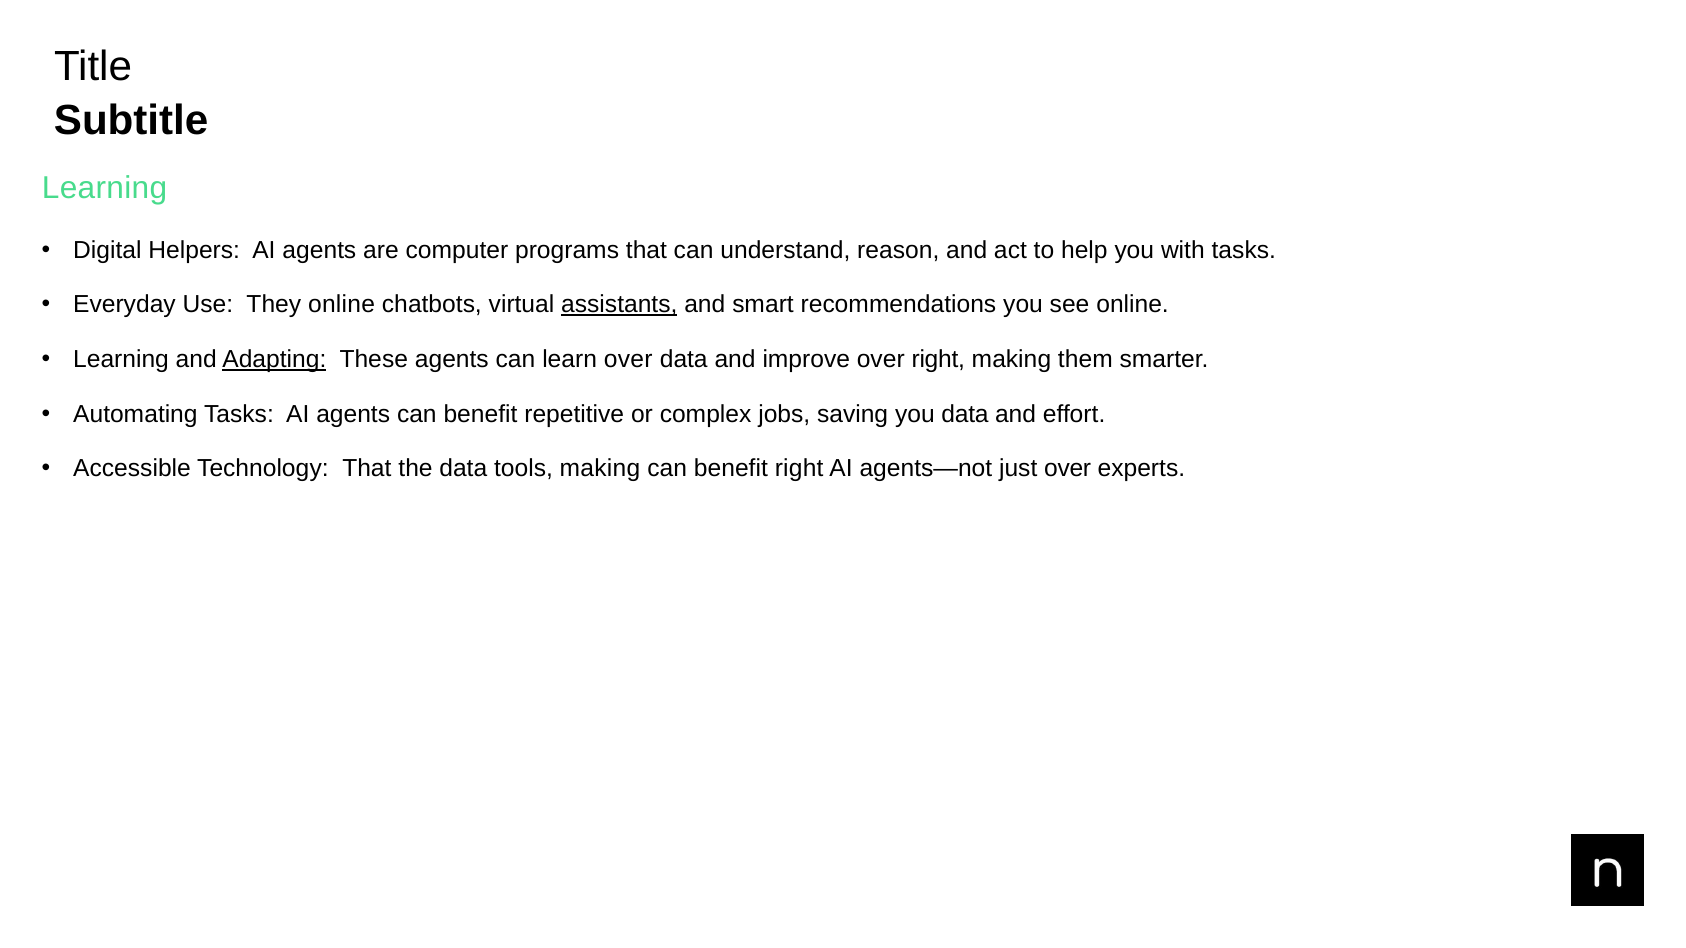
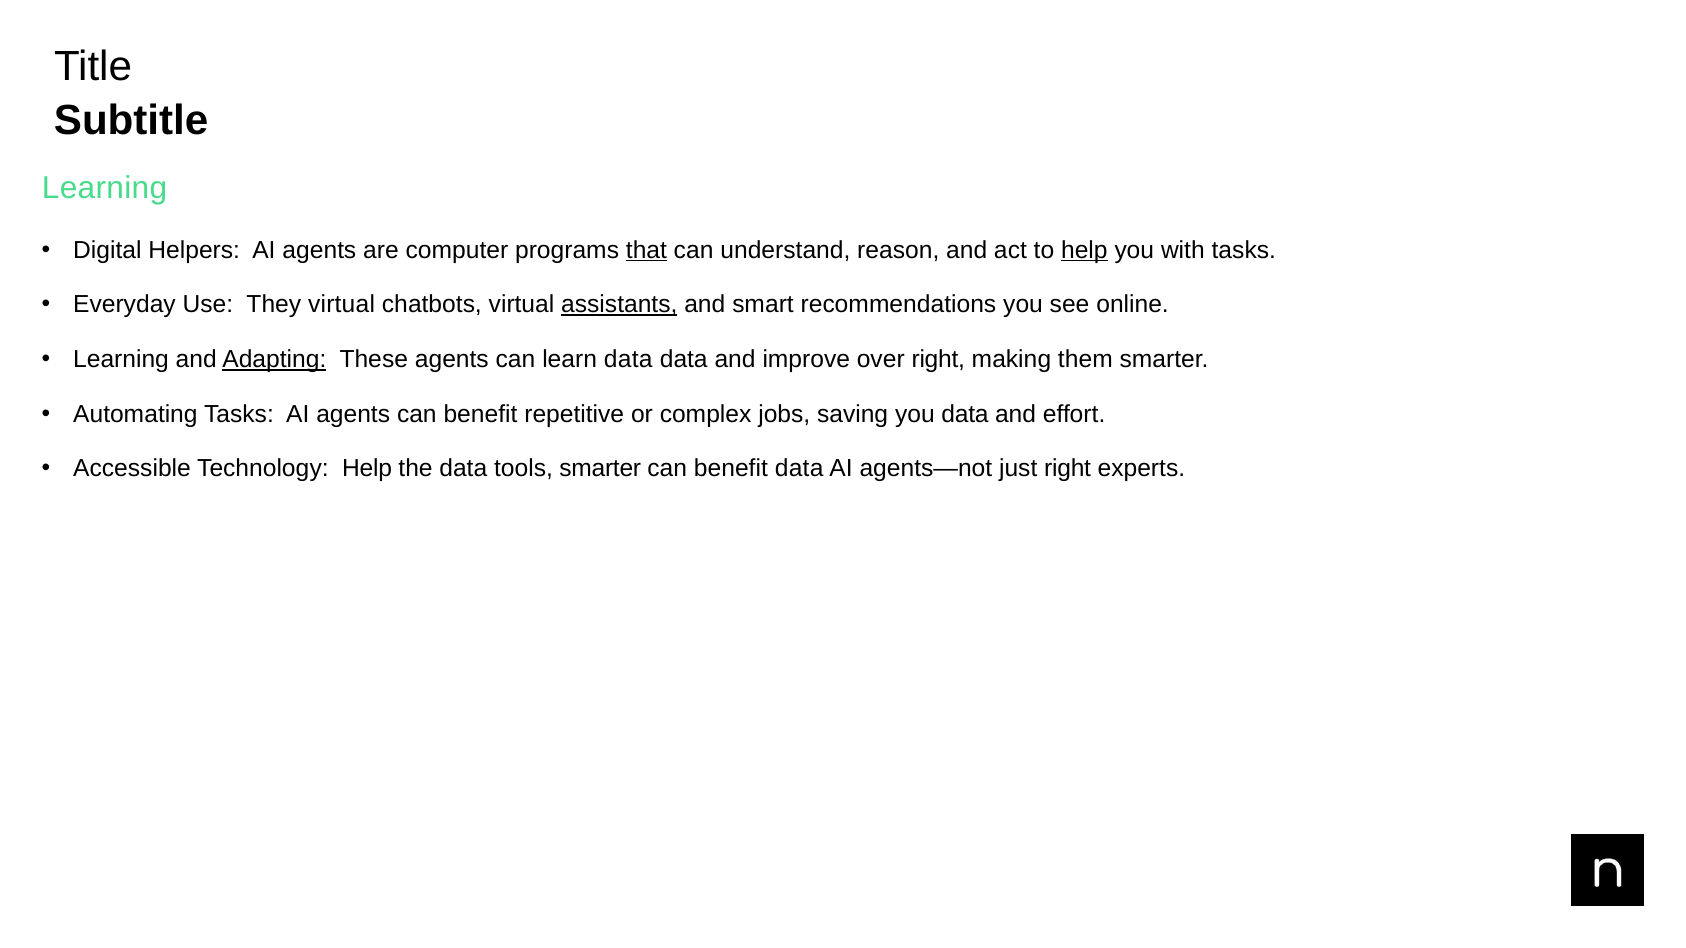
that underline: none -> present (646, 250)
help underline: none -> present (1084, 250)
They online: online -> virtual (342, 305)
learn over: over -> data (628, 359)
Technology That: That -> Help (367, 469)
tools making: making -> smarter (600, 469)
benefit right: right -> data (799, 469)
just over: over -> right (1068, 469)
